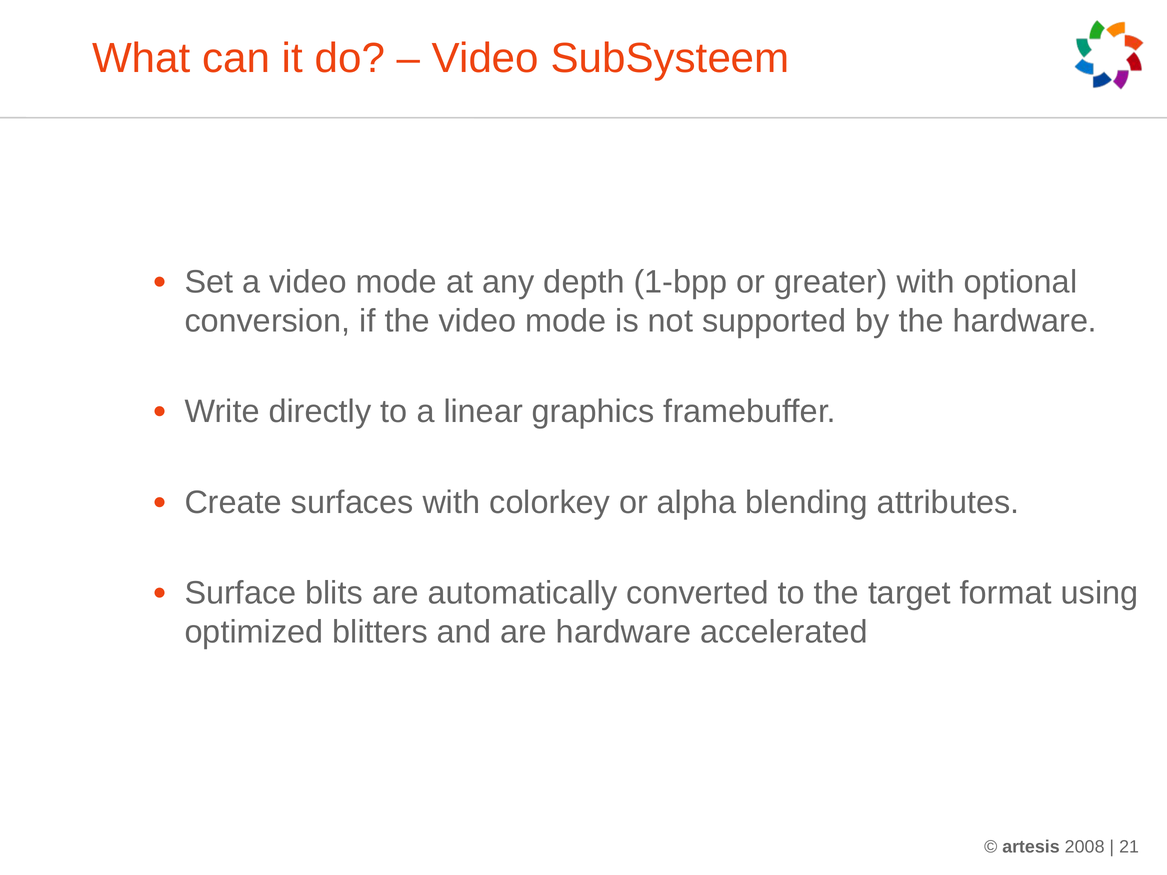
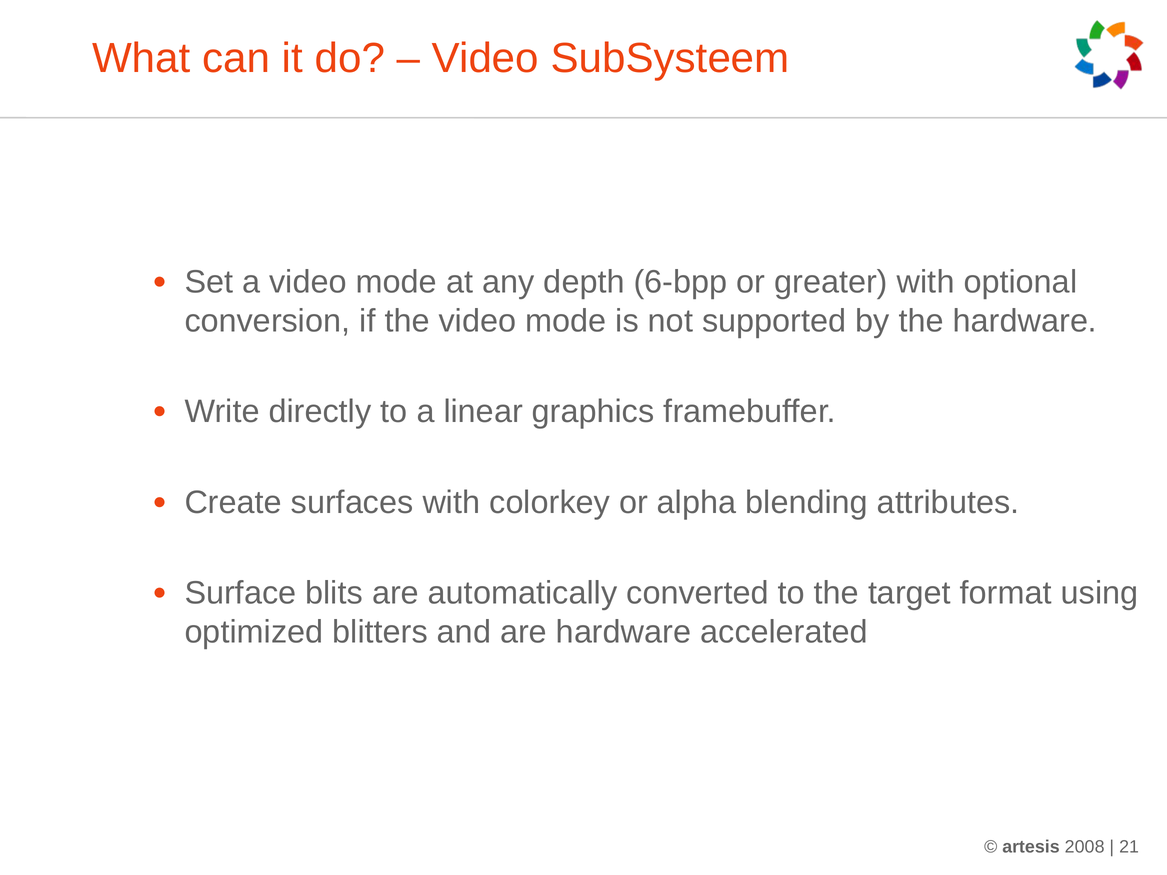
1-bpp: 1-bpp -> 6-bpp (680, 282)
